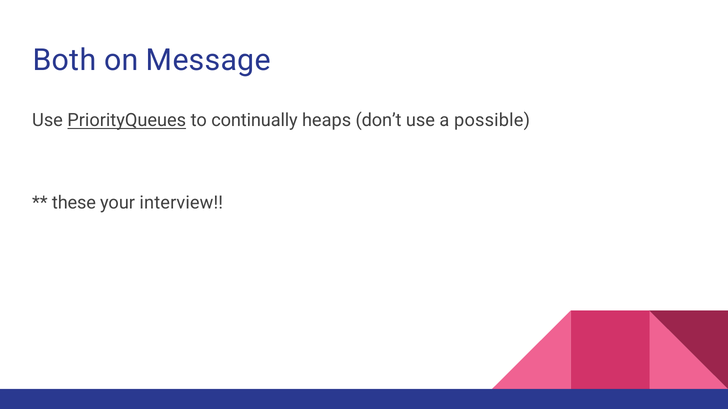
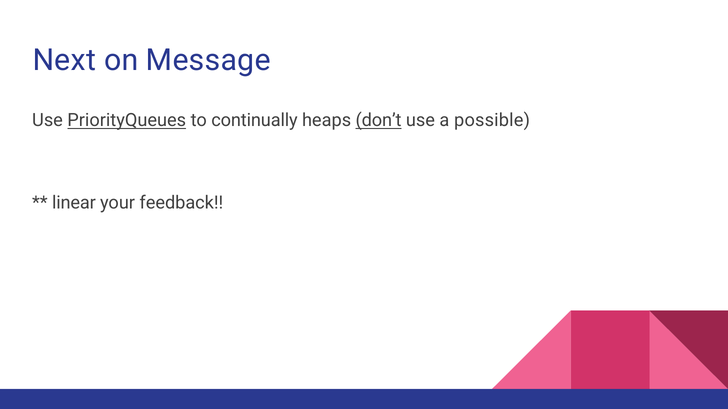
Both: Both -> Next (64, 60)
don’t underline: none -> present (379, 121)
these: these -> linear (74, 203)
interview: interview -> feedback (181, 203)
